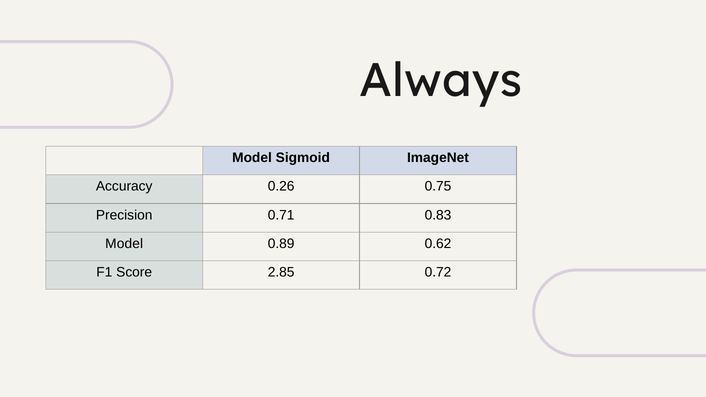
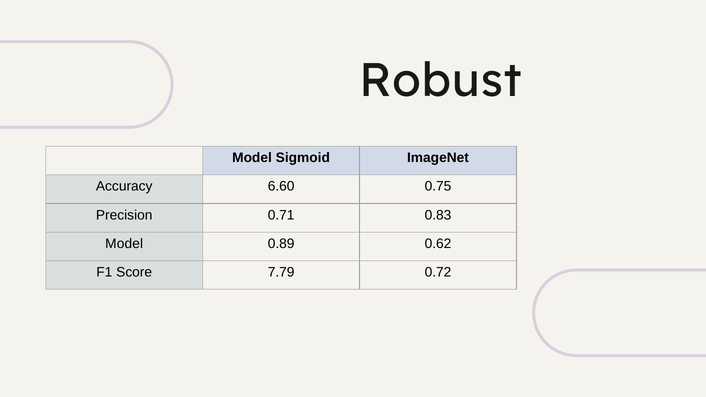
Always: Always -> Robust (440, 81)
0.26: 0.26 -> 6.60 (281, 186)
2.85: 2.85 -> 7.79 (281, 272)
